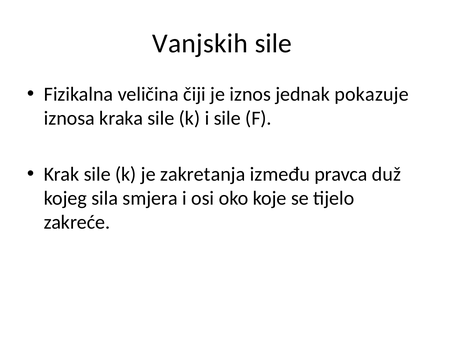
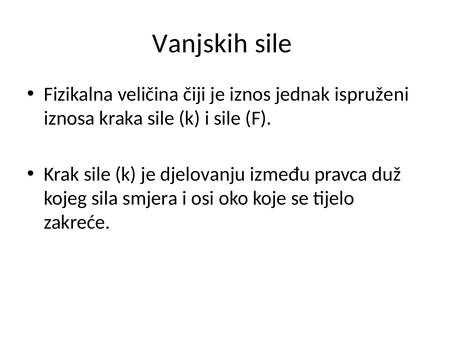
pokazuje: pokazuje -> ispruženi (372, 94)
zakretanja: zakretanja -> djelovanju (203, 174)
